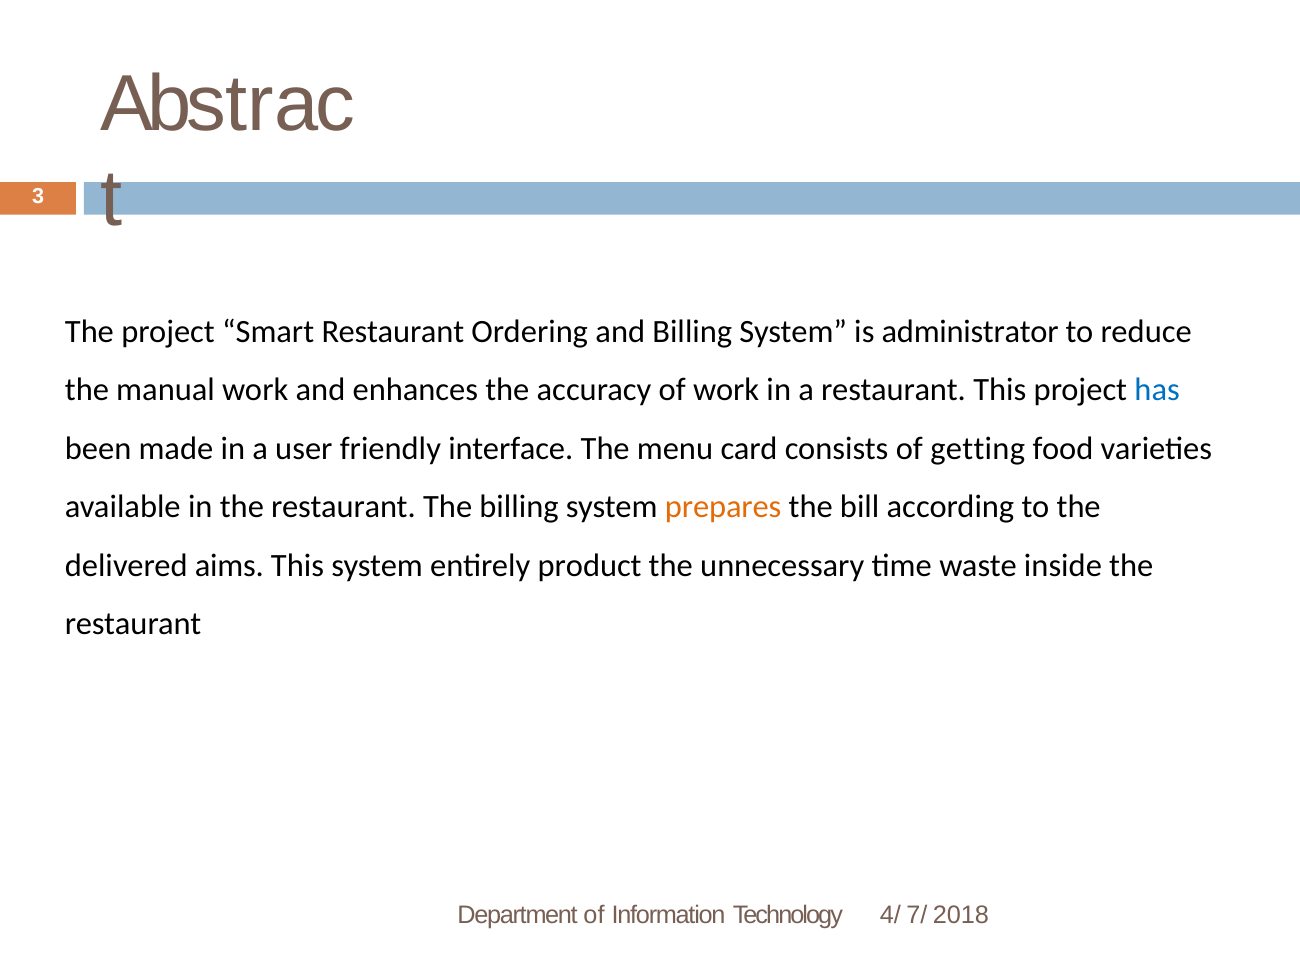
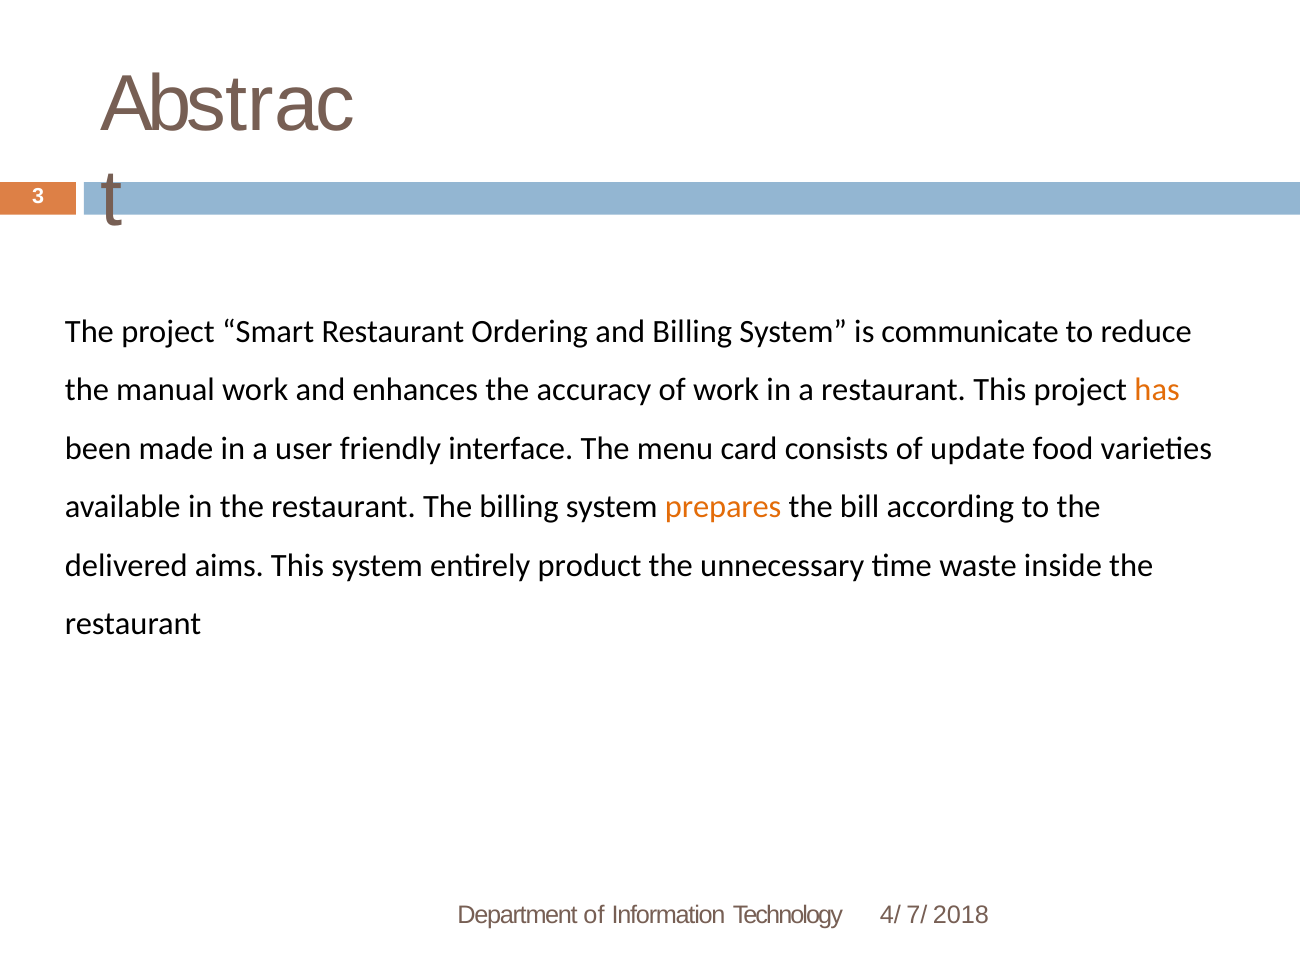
administrator: administrator -> communicate (970, 331)
has colour: blue -> orange (1157, 390)
getting: getting -> update (978, 448)
